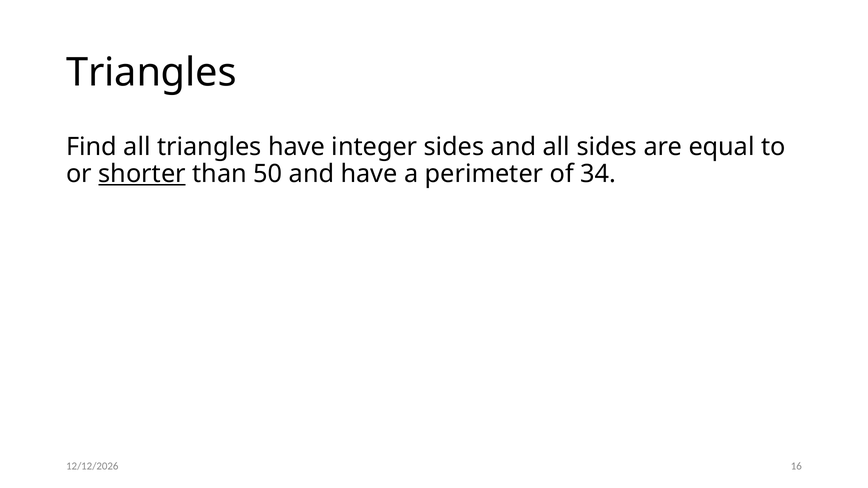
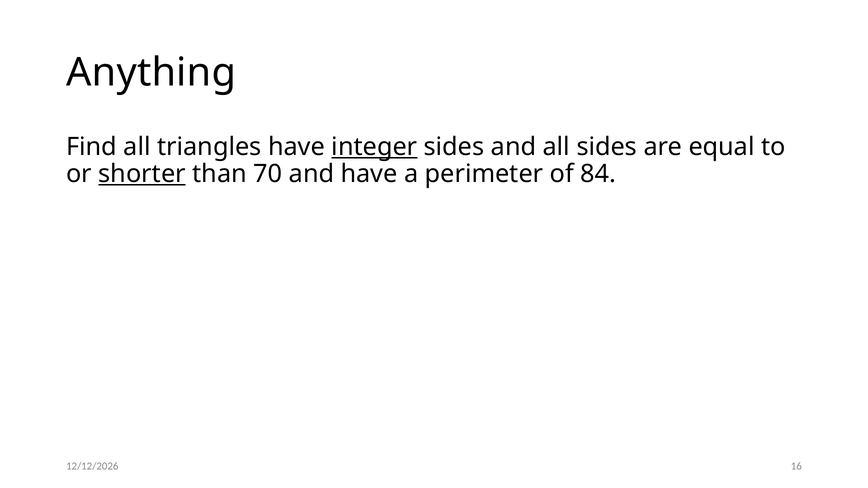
Triangles: Triangles -> Anything (151, 73)
integer underline: none -> present (374, 147)
50: 50 -> 70 (268, 174)
34: 34 -> 84 (598, 174)
